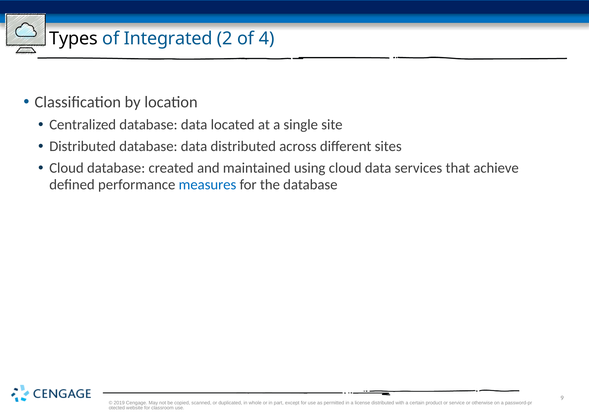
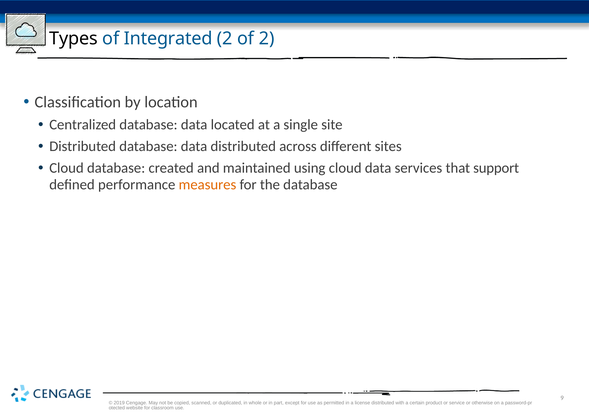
of 4: 4 -> 2 (267, 39)
achieve: achieve -> support (496, 168)
measures colour: blue -> orange (207, 185)
